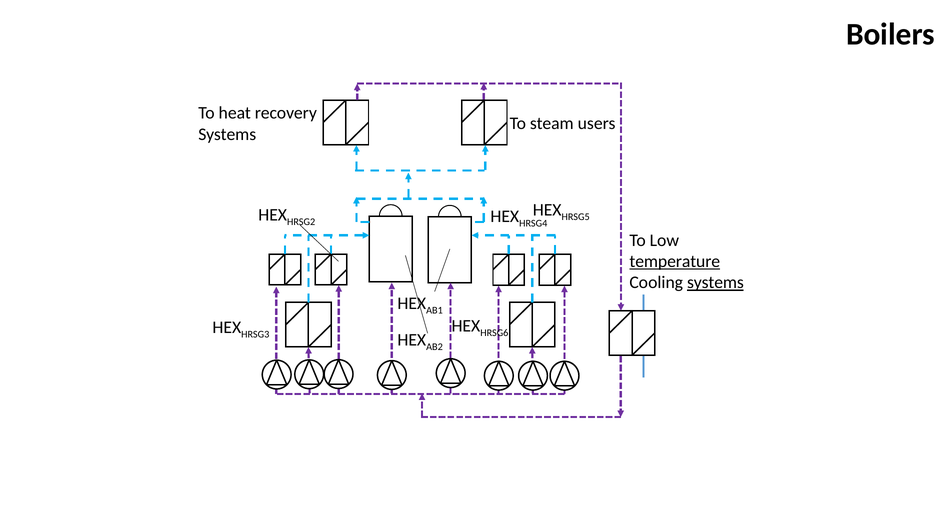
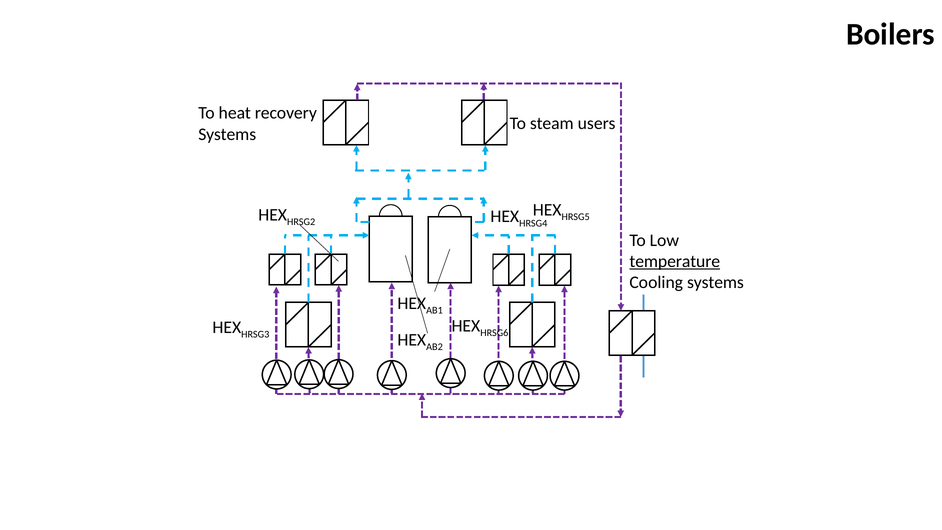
systems underline: present -> none (715, 283)
